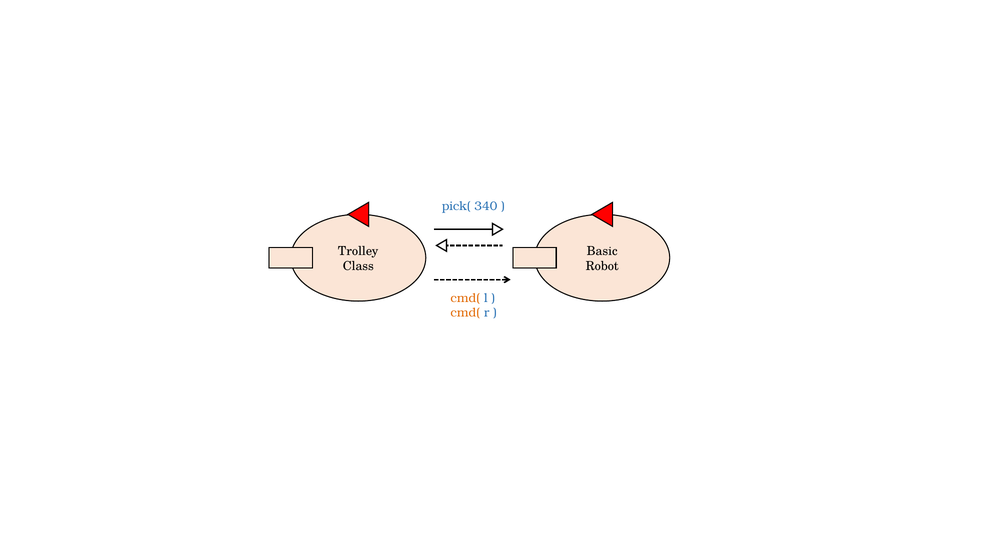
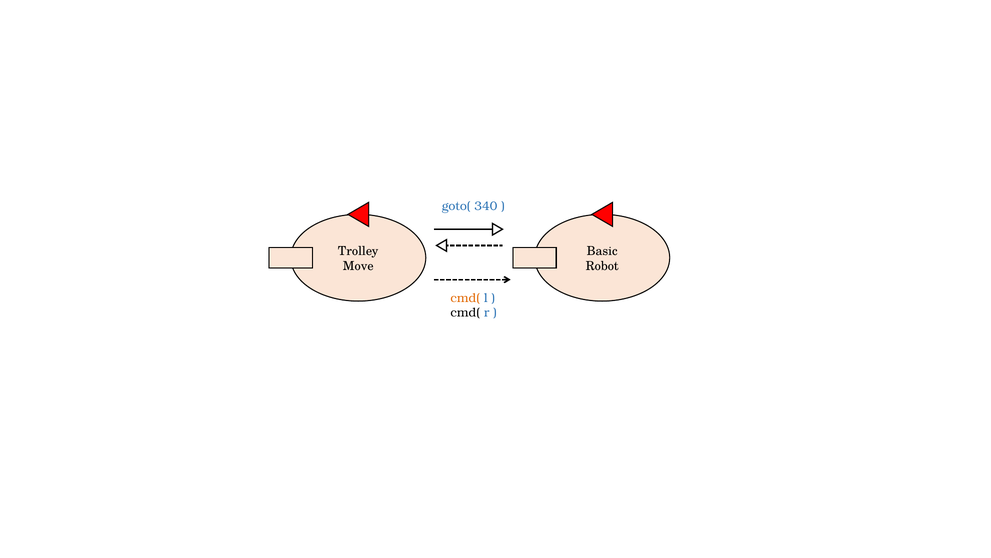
pick(: pick( -> goto( (456, 206)
Class: Class -> Move (358, 266)
cmd( colour: orange -> black (465, 313)
